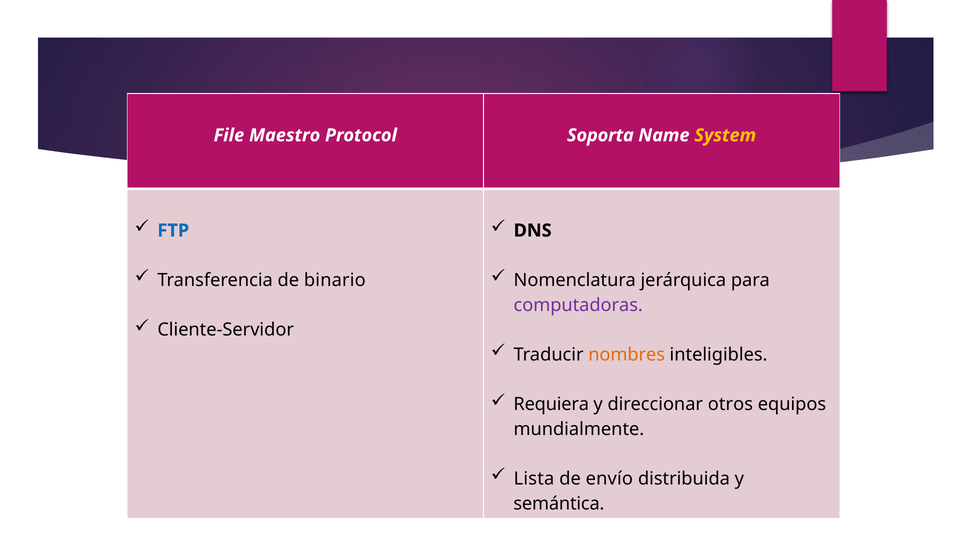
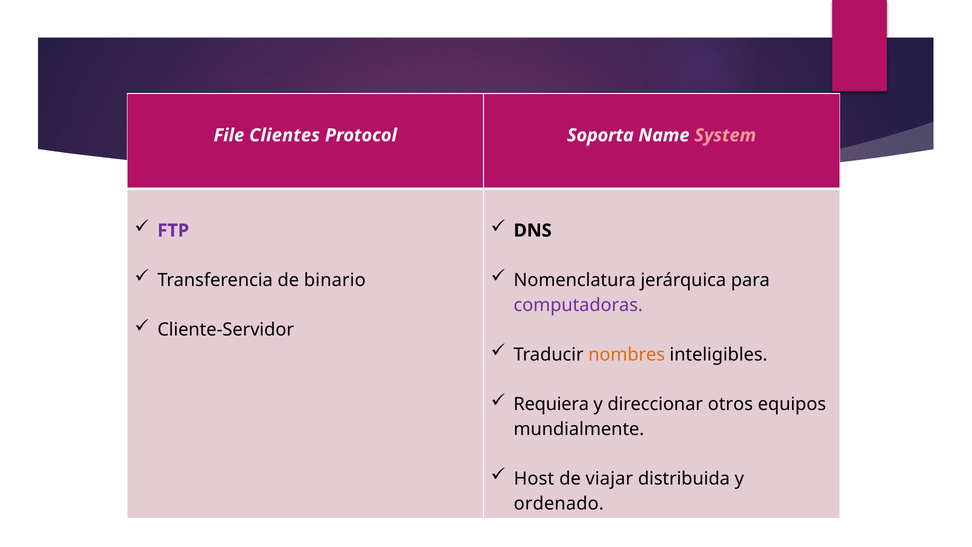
Maestro: Maestro -> Clientes (285, 135)
System colour: yellow -> pink (725, 135)
FTP colour: blue -> purple (173, 230)
Lista: Lista -> Host (534, 478)
envío: envío -> viajar (609, 478)
semántica: semántica -> ordenado (559, 503)
